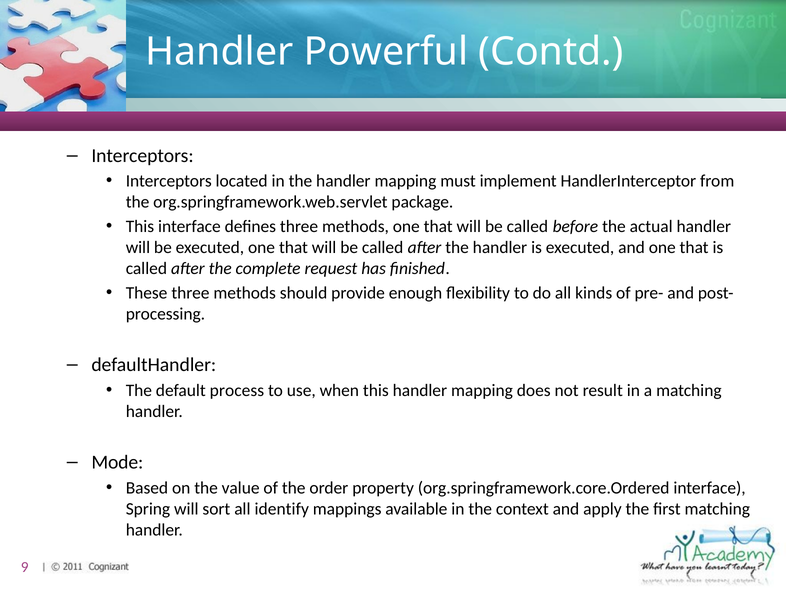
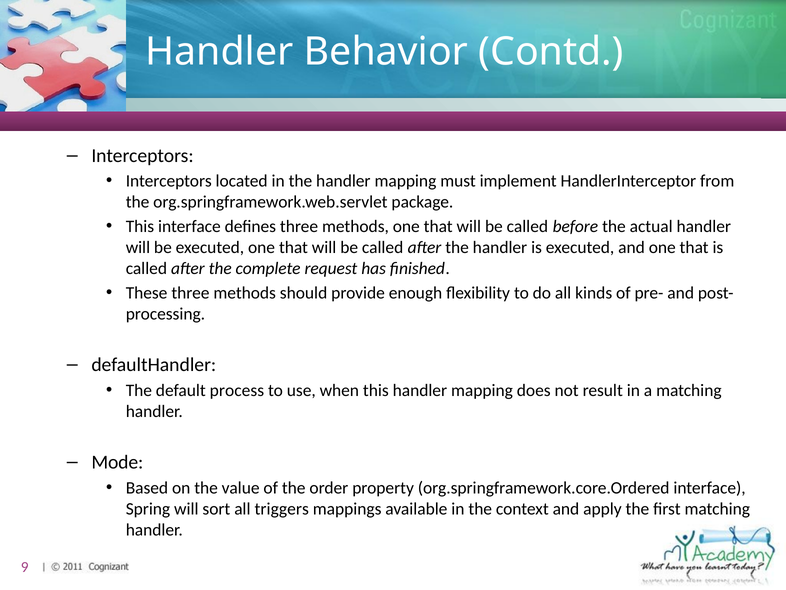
Powerful: Powerful -> Behavior (386, 52)
identify: identify -> triggers (282, 508)
